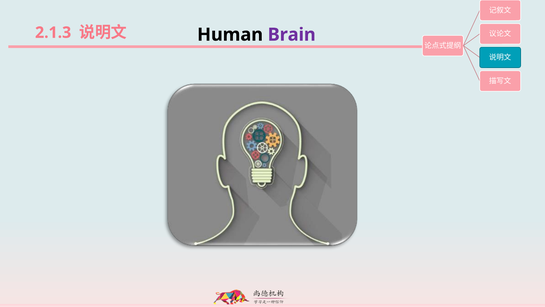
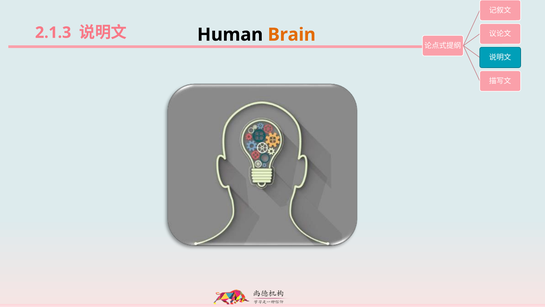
Brain colour: purple -> orange (292, 35)
